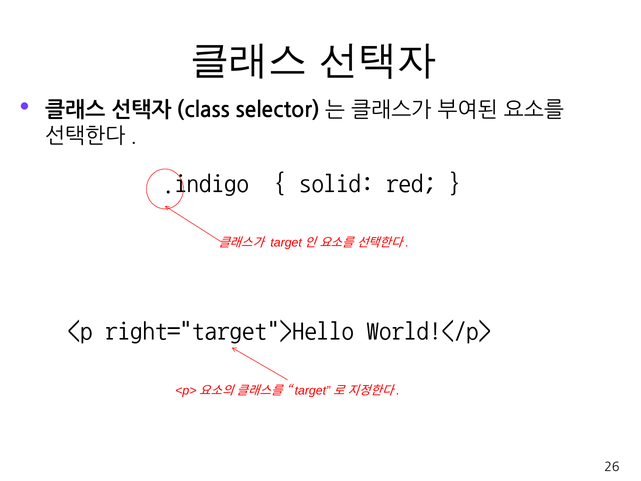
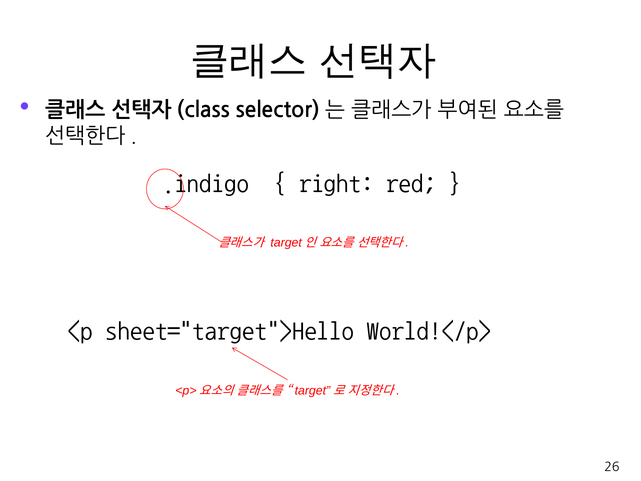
solid: solid -> right (336, 183)
right="target">Hello: right="target">Hello -> sheet="target">Hello (230, 330)
